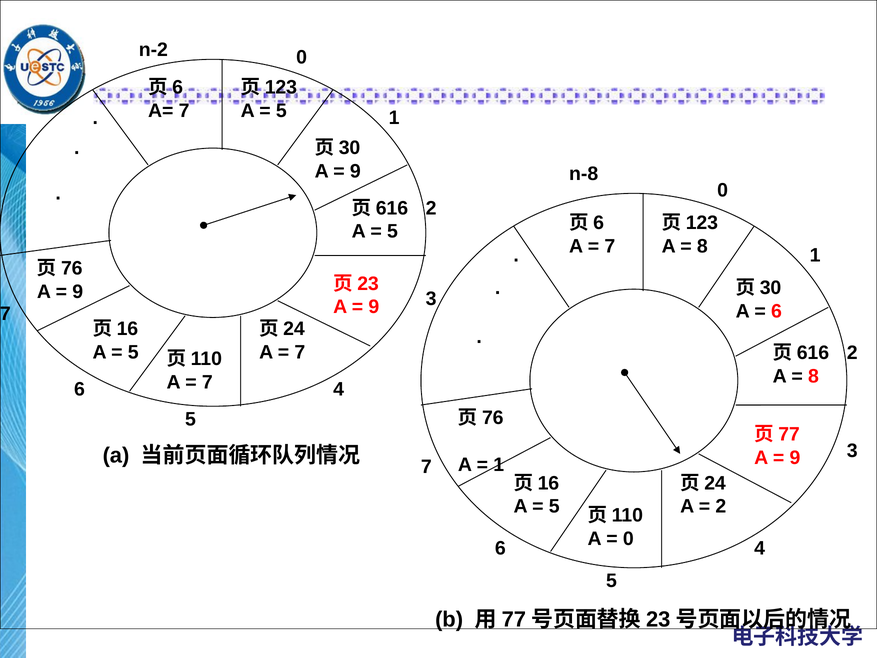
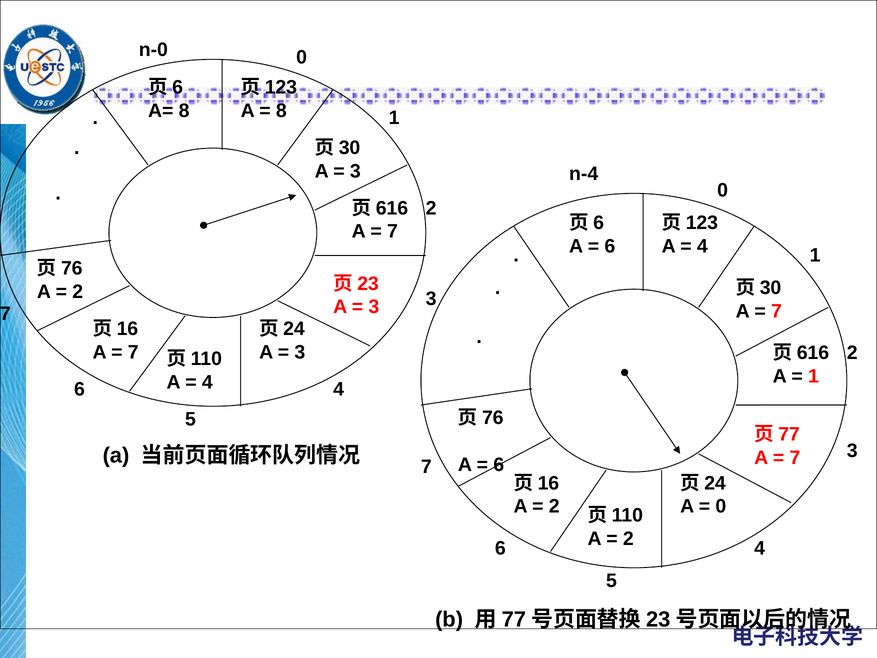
n-2: n-2 -> n-0 (153, 50)
A= 7: 7 -> 8 (184, 111)
5: 5 -> 8 (281, 111)
9: 9 -> 3 (355, 171)
n-8: n-8 -> n-4 (584, 174)
5: 5 -> 7 (392, 231)
7: 7 -> 6 (610, 246)
8: 8 -> 4 (702, 246)
9: 9 -> 2 (78, 292)
9: 9 -> 3 (374, 307)
6: 6 -> 7 (776, 311)
5: 5 -> 7 (133, 352)
7: 7 -> 3 (300, 352)
8: 8 -> 1 (813, 376)
7: 7 -> 4 (207, 382)
9: 9 -> 7 (795, 458)
1: 1 -> 6 (499, 465)
5: 5 -> 2 (554, 506)
2: 2 -> 0 (721, 506)
0: 0 -> 2 (628, 539)
